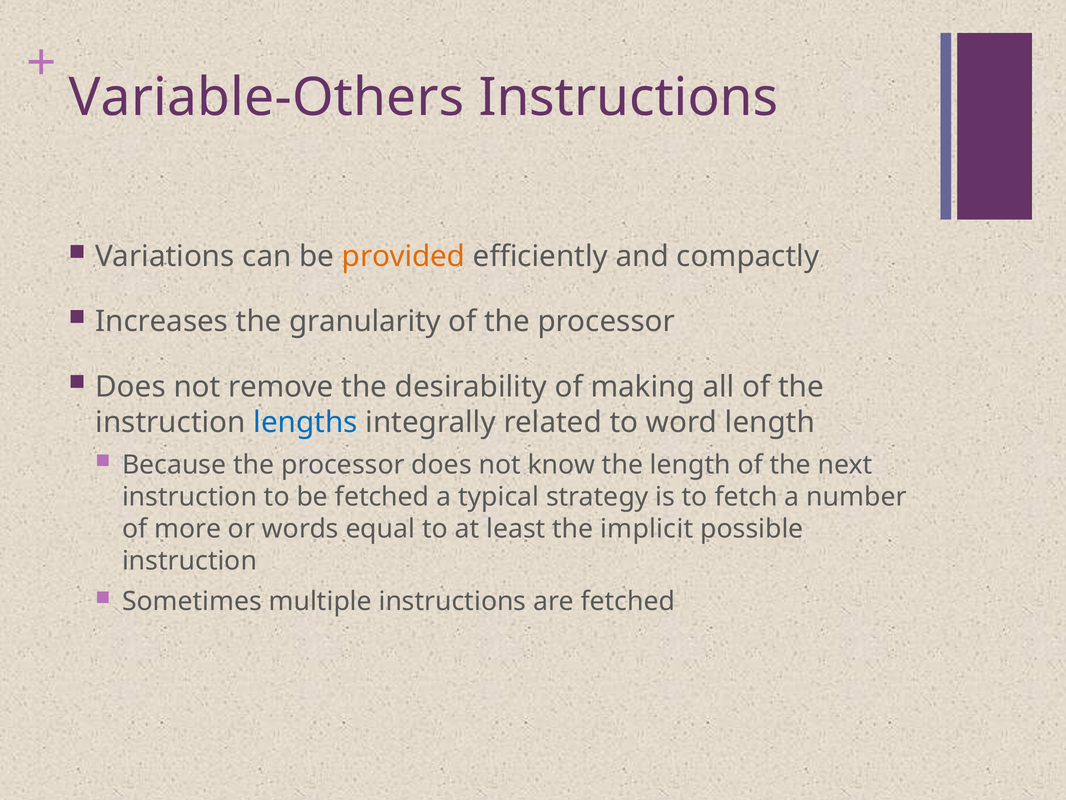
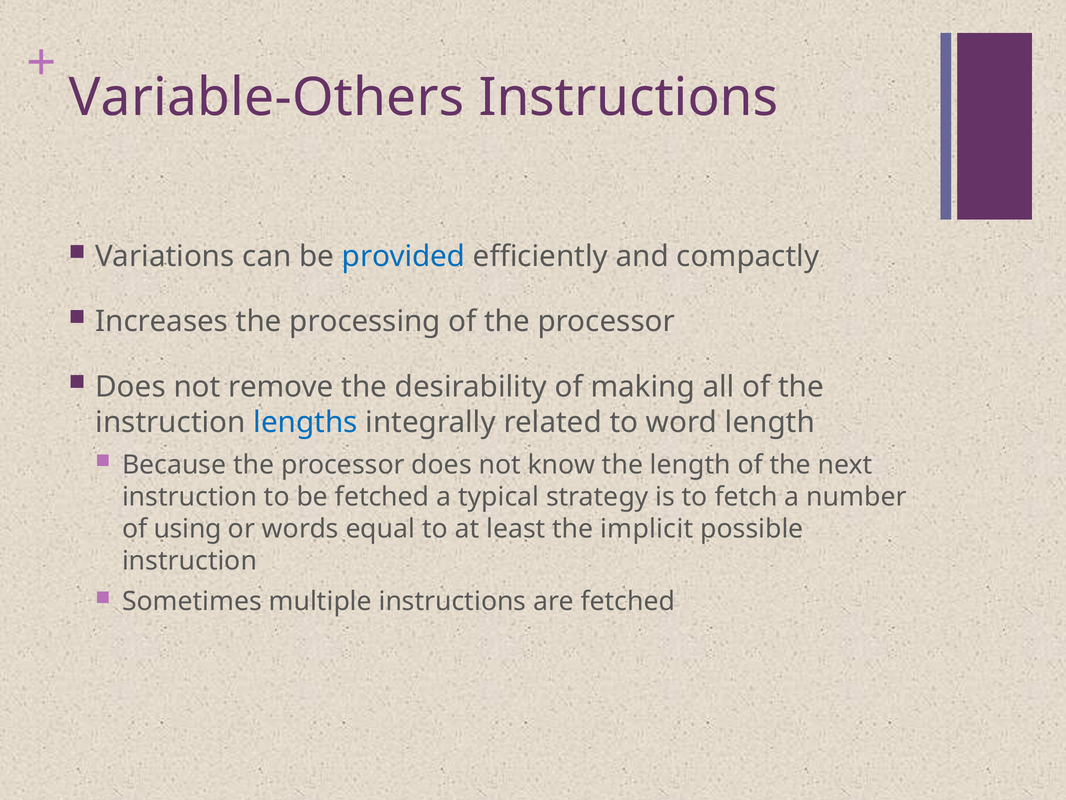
provided colour: orange -> blue (404, 256)
granularity: granularity -> processing (365, 321)
more: more -> using (188, 528)
